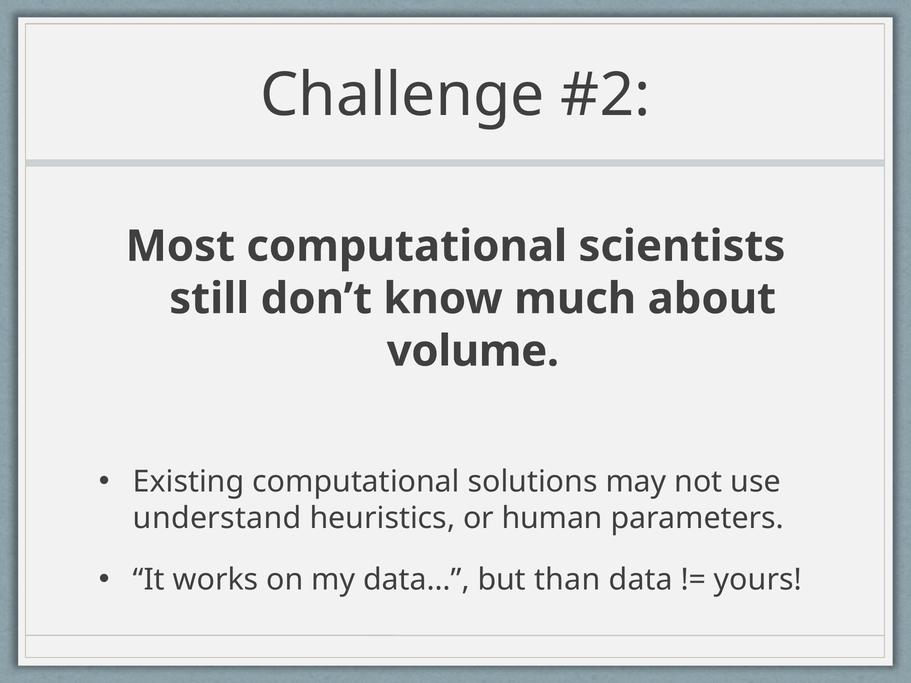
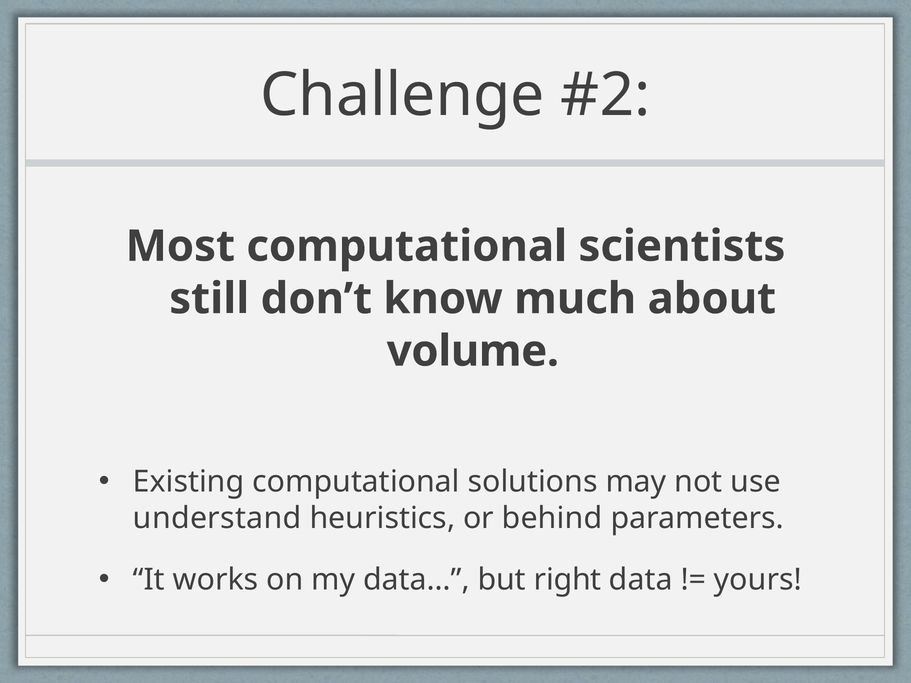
human: human -> behind (552, 518)
than: than -> right (568, 580)
